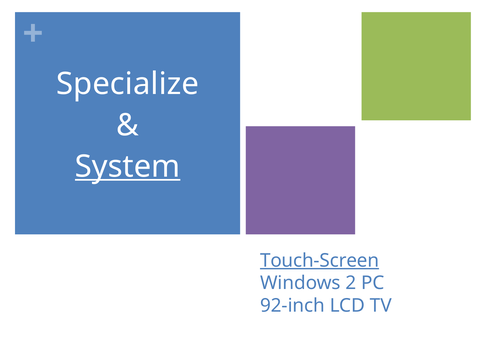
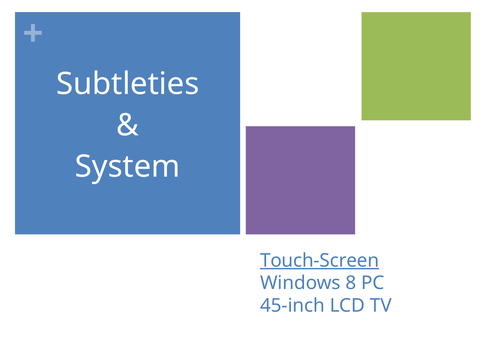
Specialize: Specialize -> Subtleties (128, 84)
System underline: present -> none (128, 167)
2: 2 -> 8 (351, 283)
92-inch: 92-inch -> 45-inch (292, 306)
